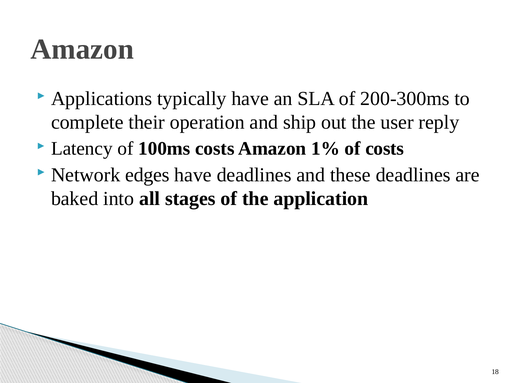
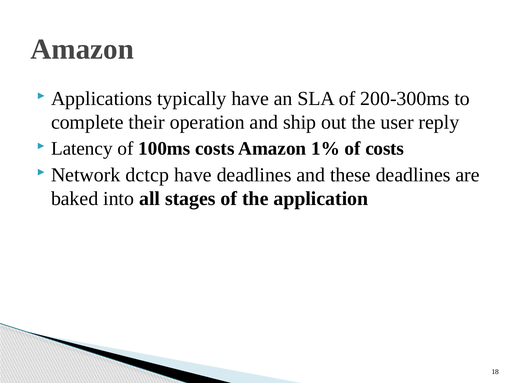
edges: edges -> dctcp (147, 175)
